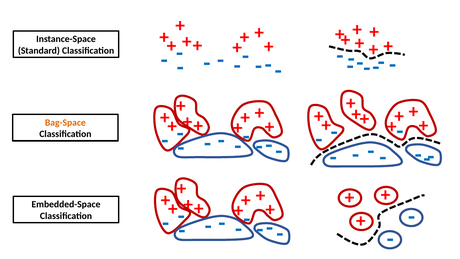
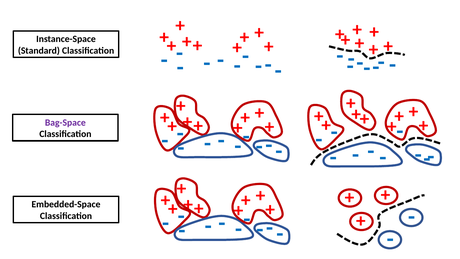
Bag-Space colour: orange -> purple (65, 122)
